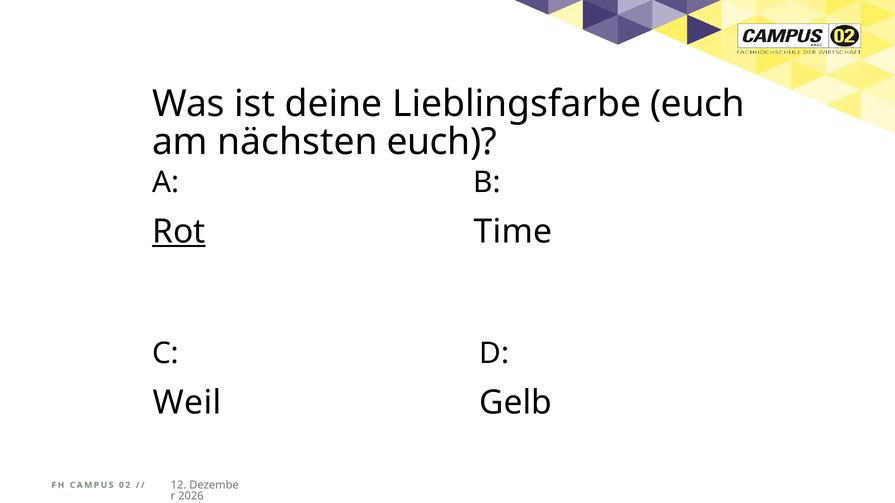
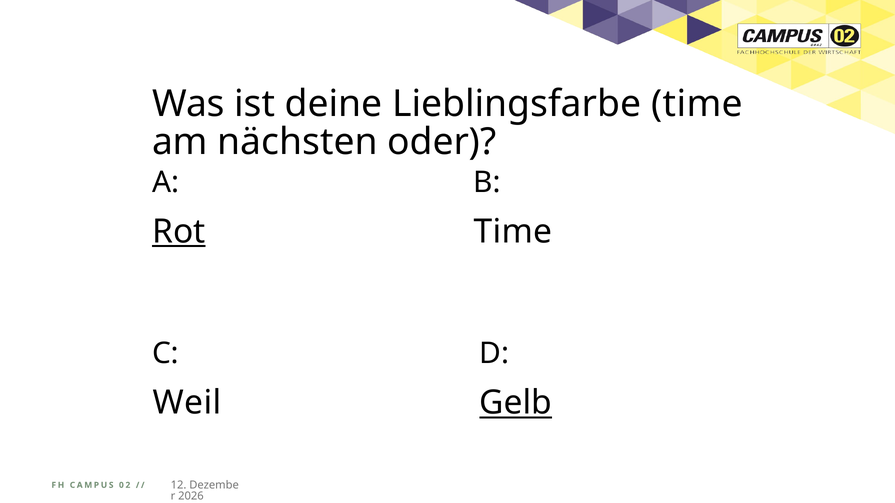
Lieblingsfarbe euch: euch -> time (697, 104)
nächsten euch: euch -> oder (442, 142)
Gelb underline: none -> present (516, 403)
